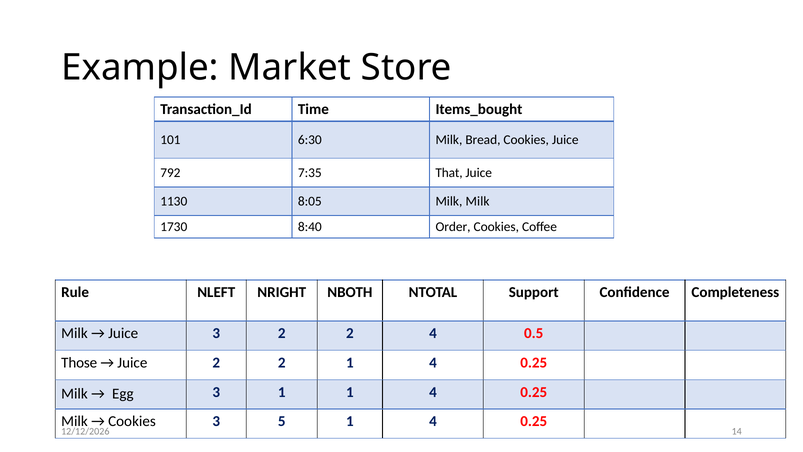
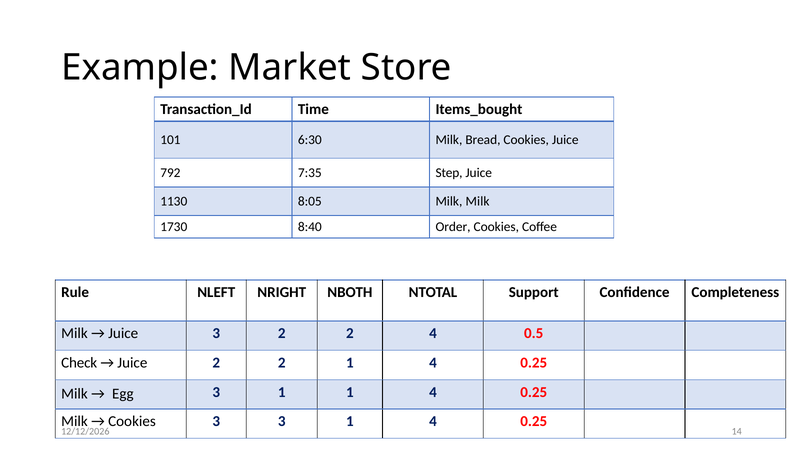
That: That -> Step (449, 173)
Those: Those -> Check (79, 362)
3 5: 5 -> 3 (282, 421)
